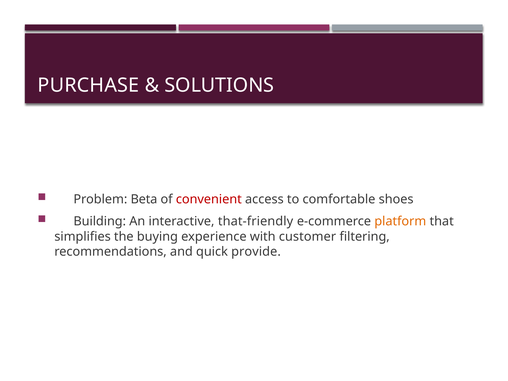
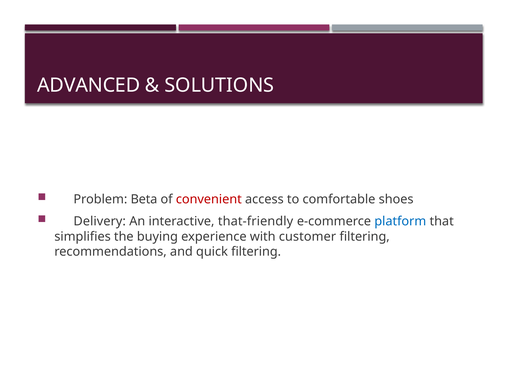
PURCHASE: PURCHASE -> ADVANCED (89, 85)
Building: Building -> Delivery (100, 221)
platform colour: orange -> blue (400, 221)
quick provide: provide -> filtering (256, 252)
